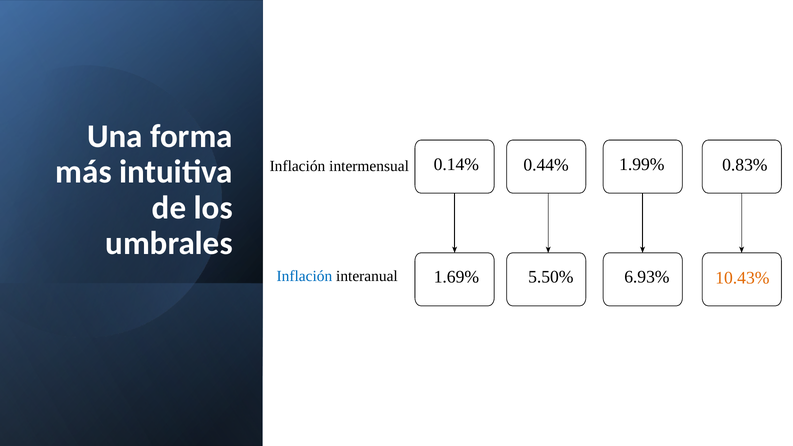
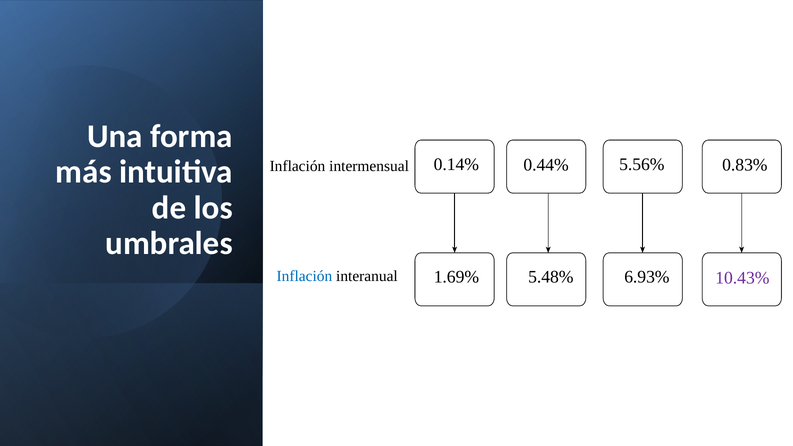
1.99%: 1.99% -> 5.56% (642, 164)
5.50%: 5.50% -> 5.48% (551, 277)
10.43% colour: orange -> purple (742, 278)
